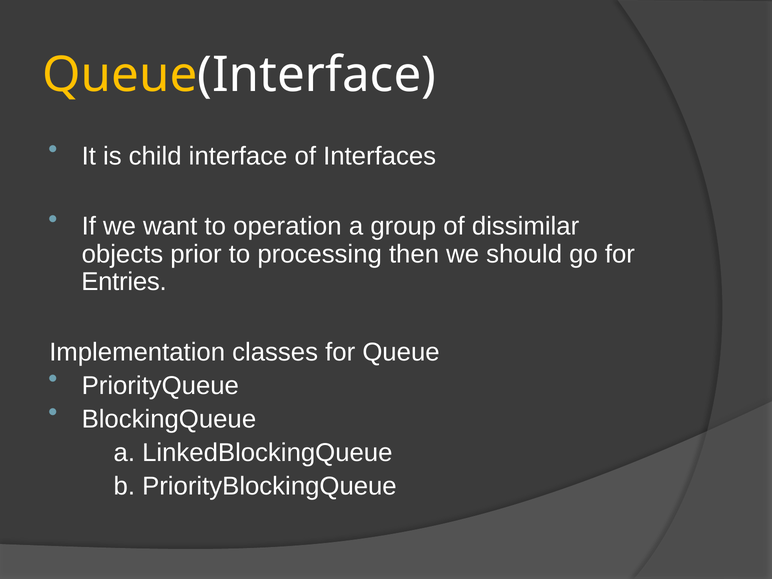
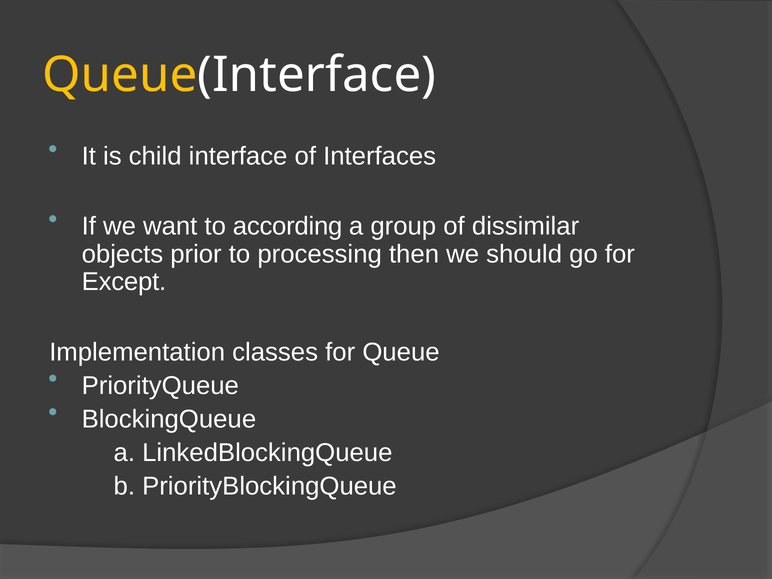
operation: operation -> according (288, 226)
Entries: Entries -> Except (124, 282)
